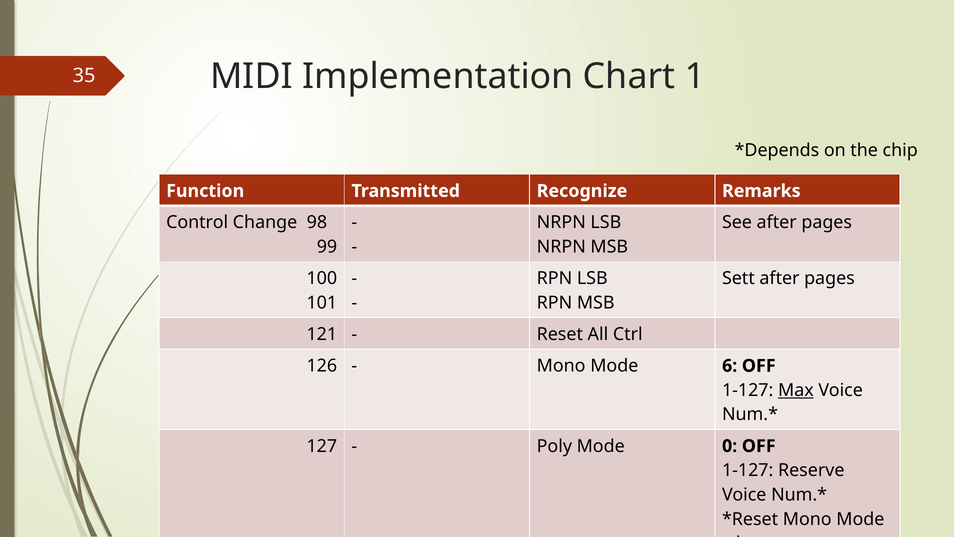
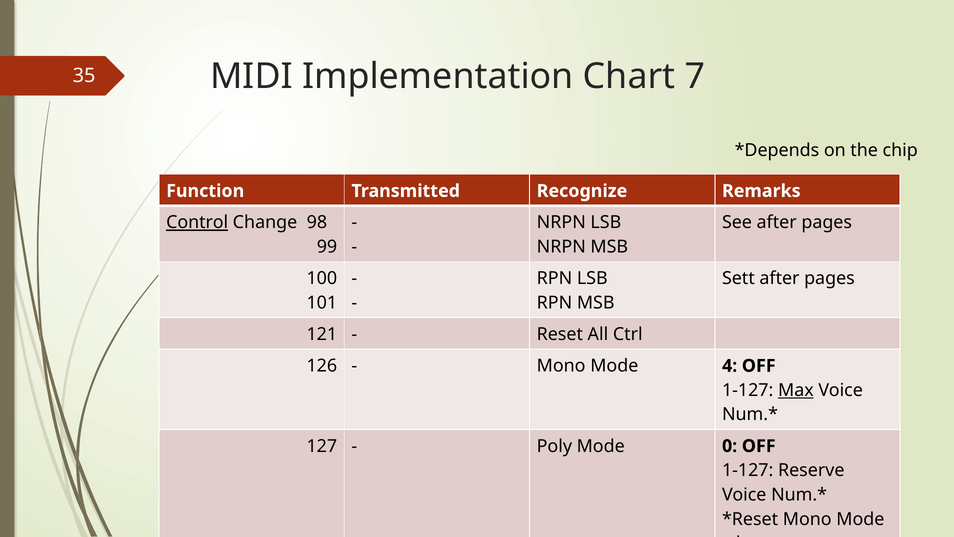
1: 1 -> 7 (695, 76)
Control underline: none -> present (197, 222)
6: 6 -> 4 (730, 366)
